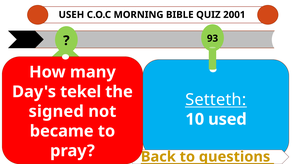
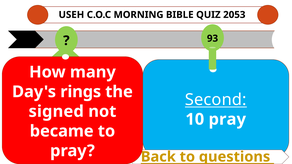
2001: 2001 -> 2053 (234, 15)
tekel: tekel -> rings (81, 92)
Setteth: Setteth -> Second (216, 100)
10 used: used -> pray (227, 119)
